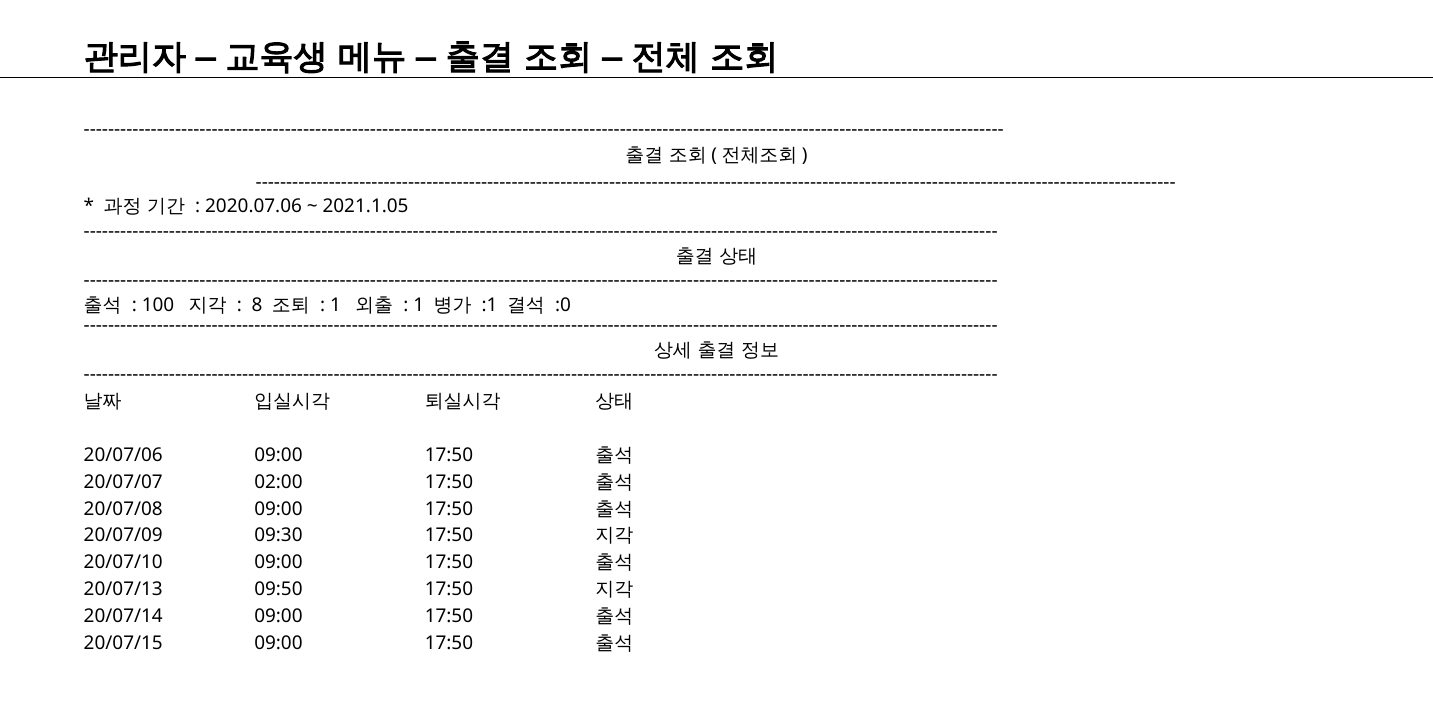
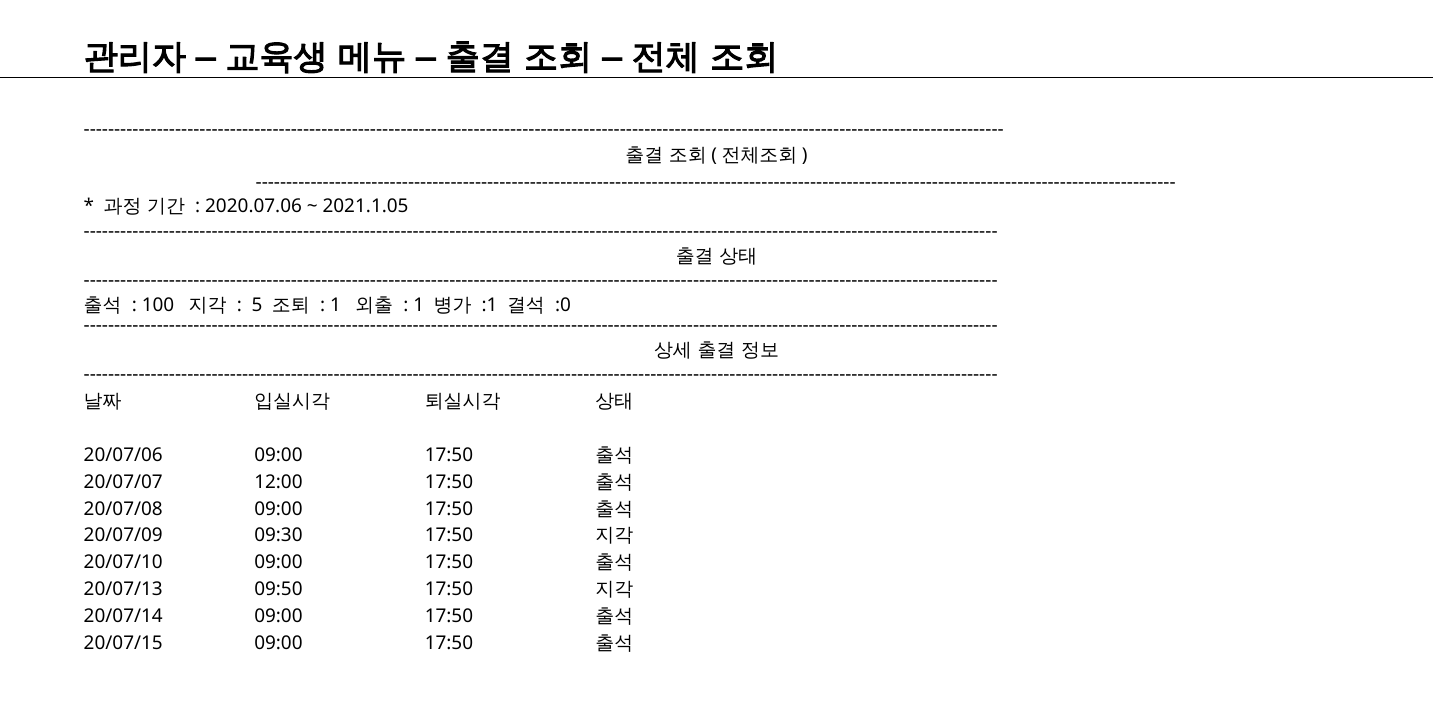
8: 8 -> 5 (257, 305)
02:00: 02:00 -> 12:00 (278, 482)
